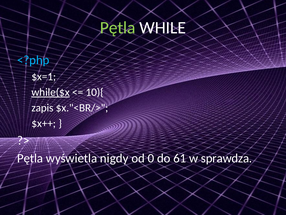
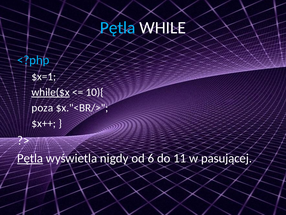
Pętla colour: light green -> light blue (118, 28)
zapis: zapis -> poza (42, 108)
Pętla underline: none -> present (30, 158)
0: 0 -> 6 (151, 158)
61: 61 -> 11 (180, 158)
sprawdza: sprawdza -> pasującej (227, 158)
